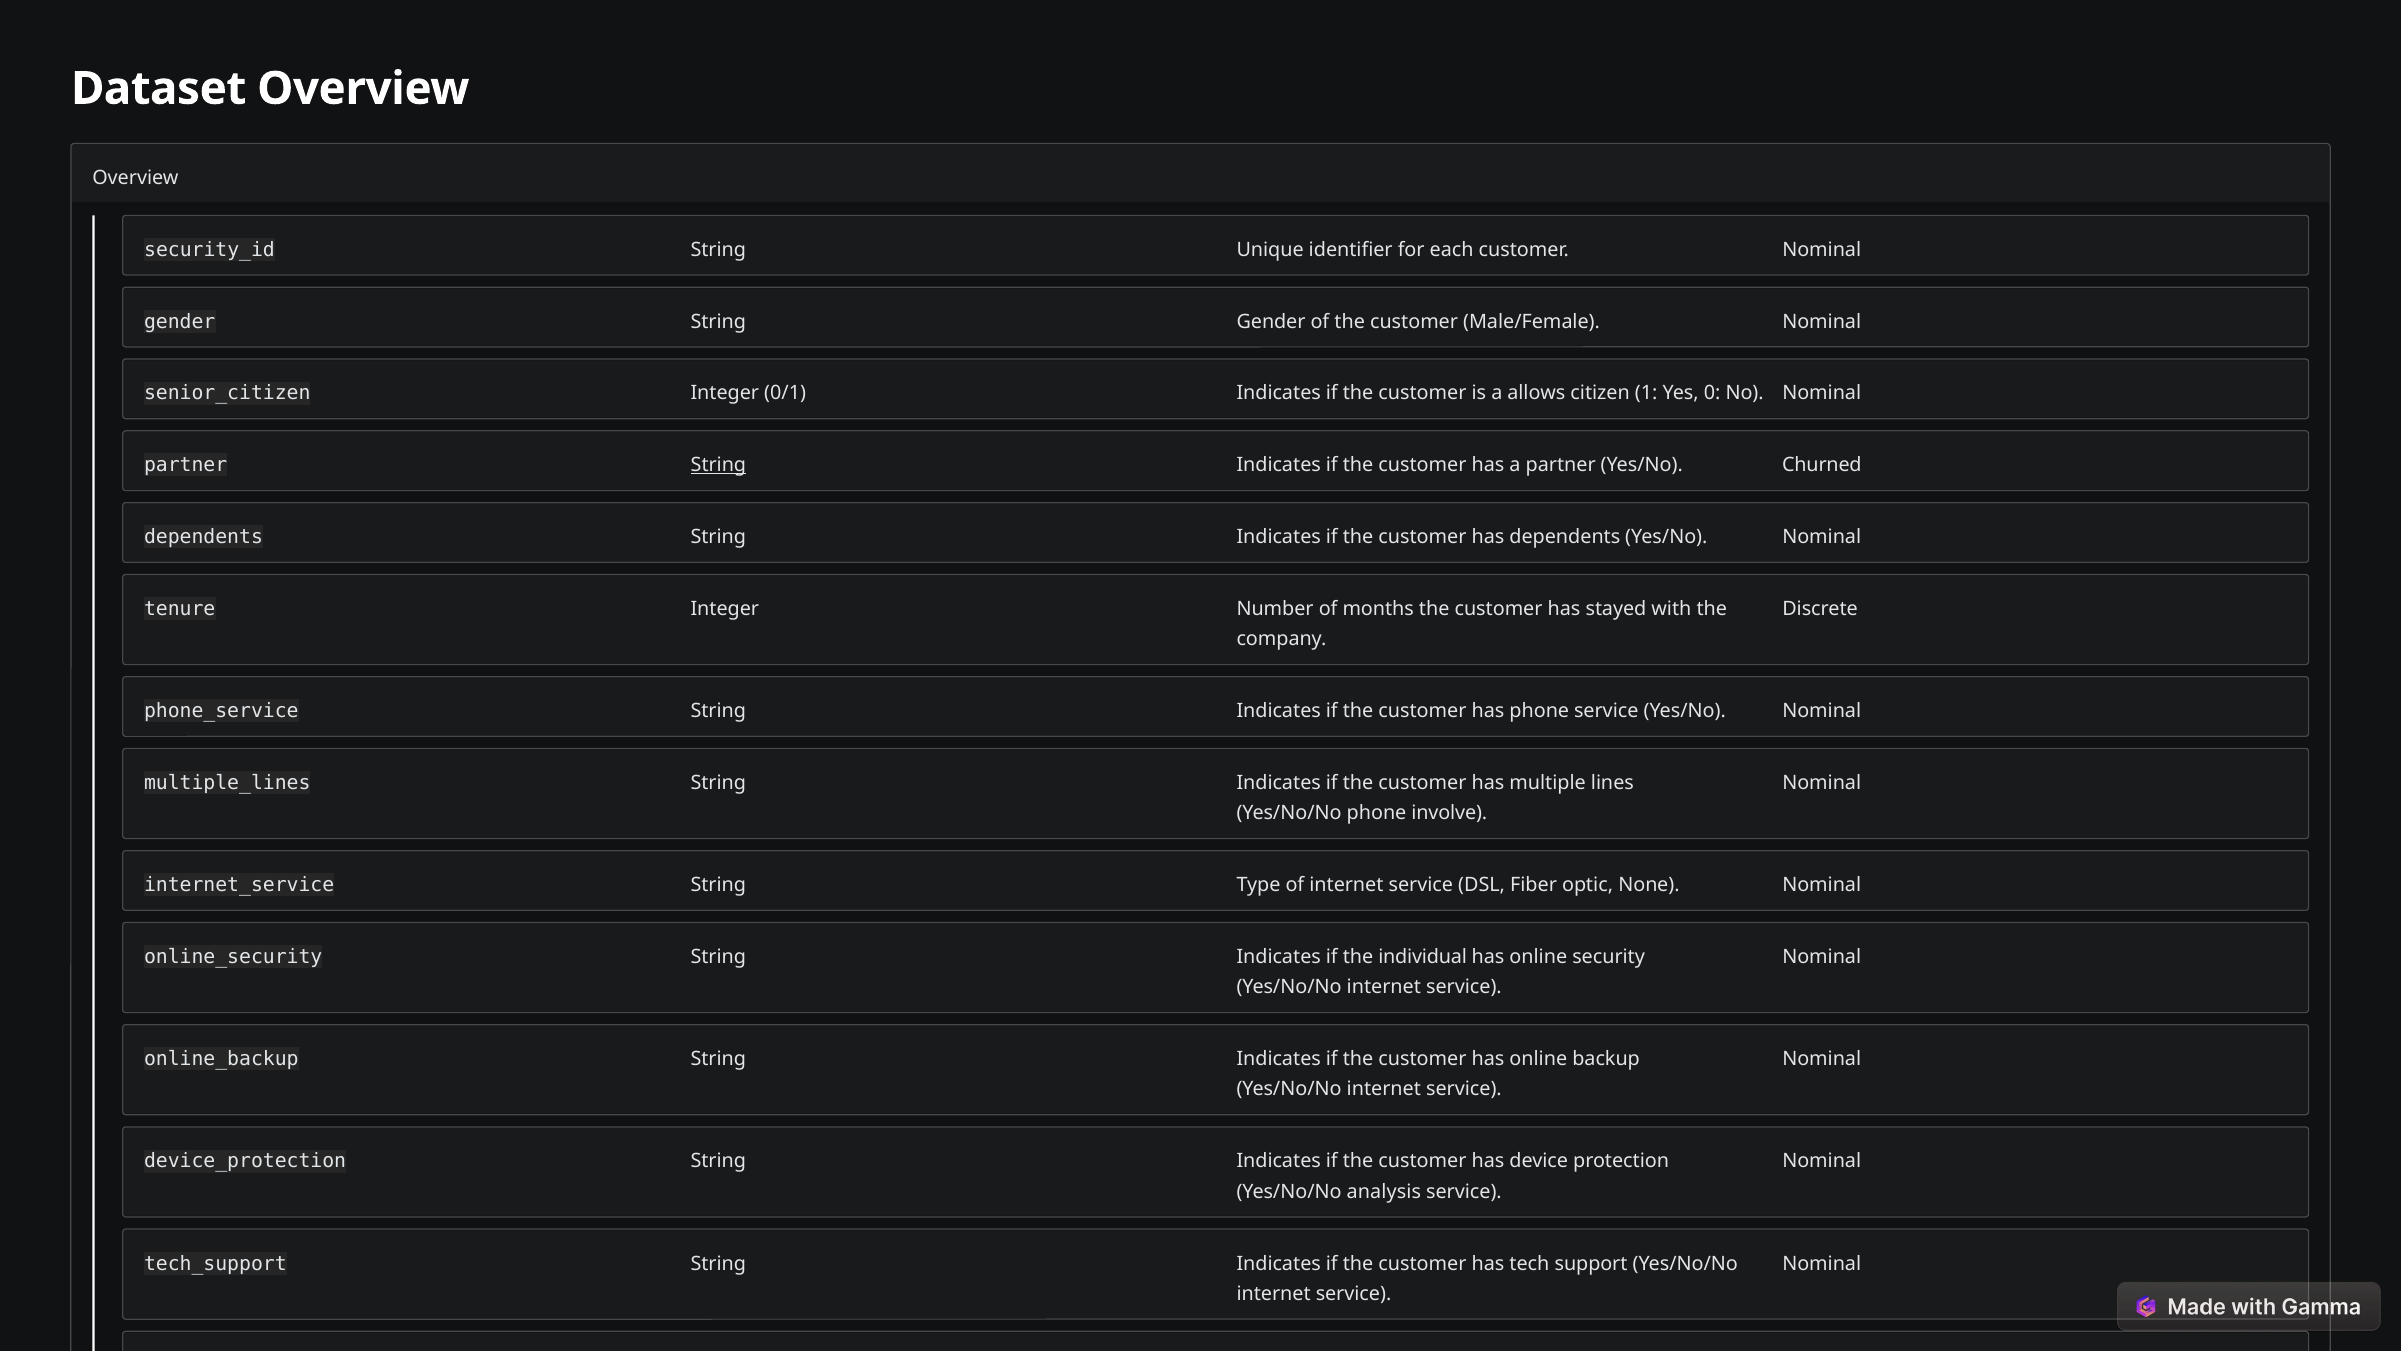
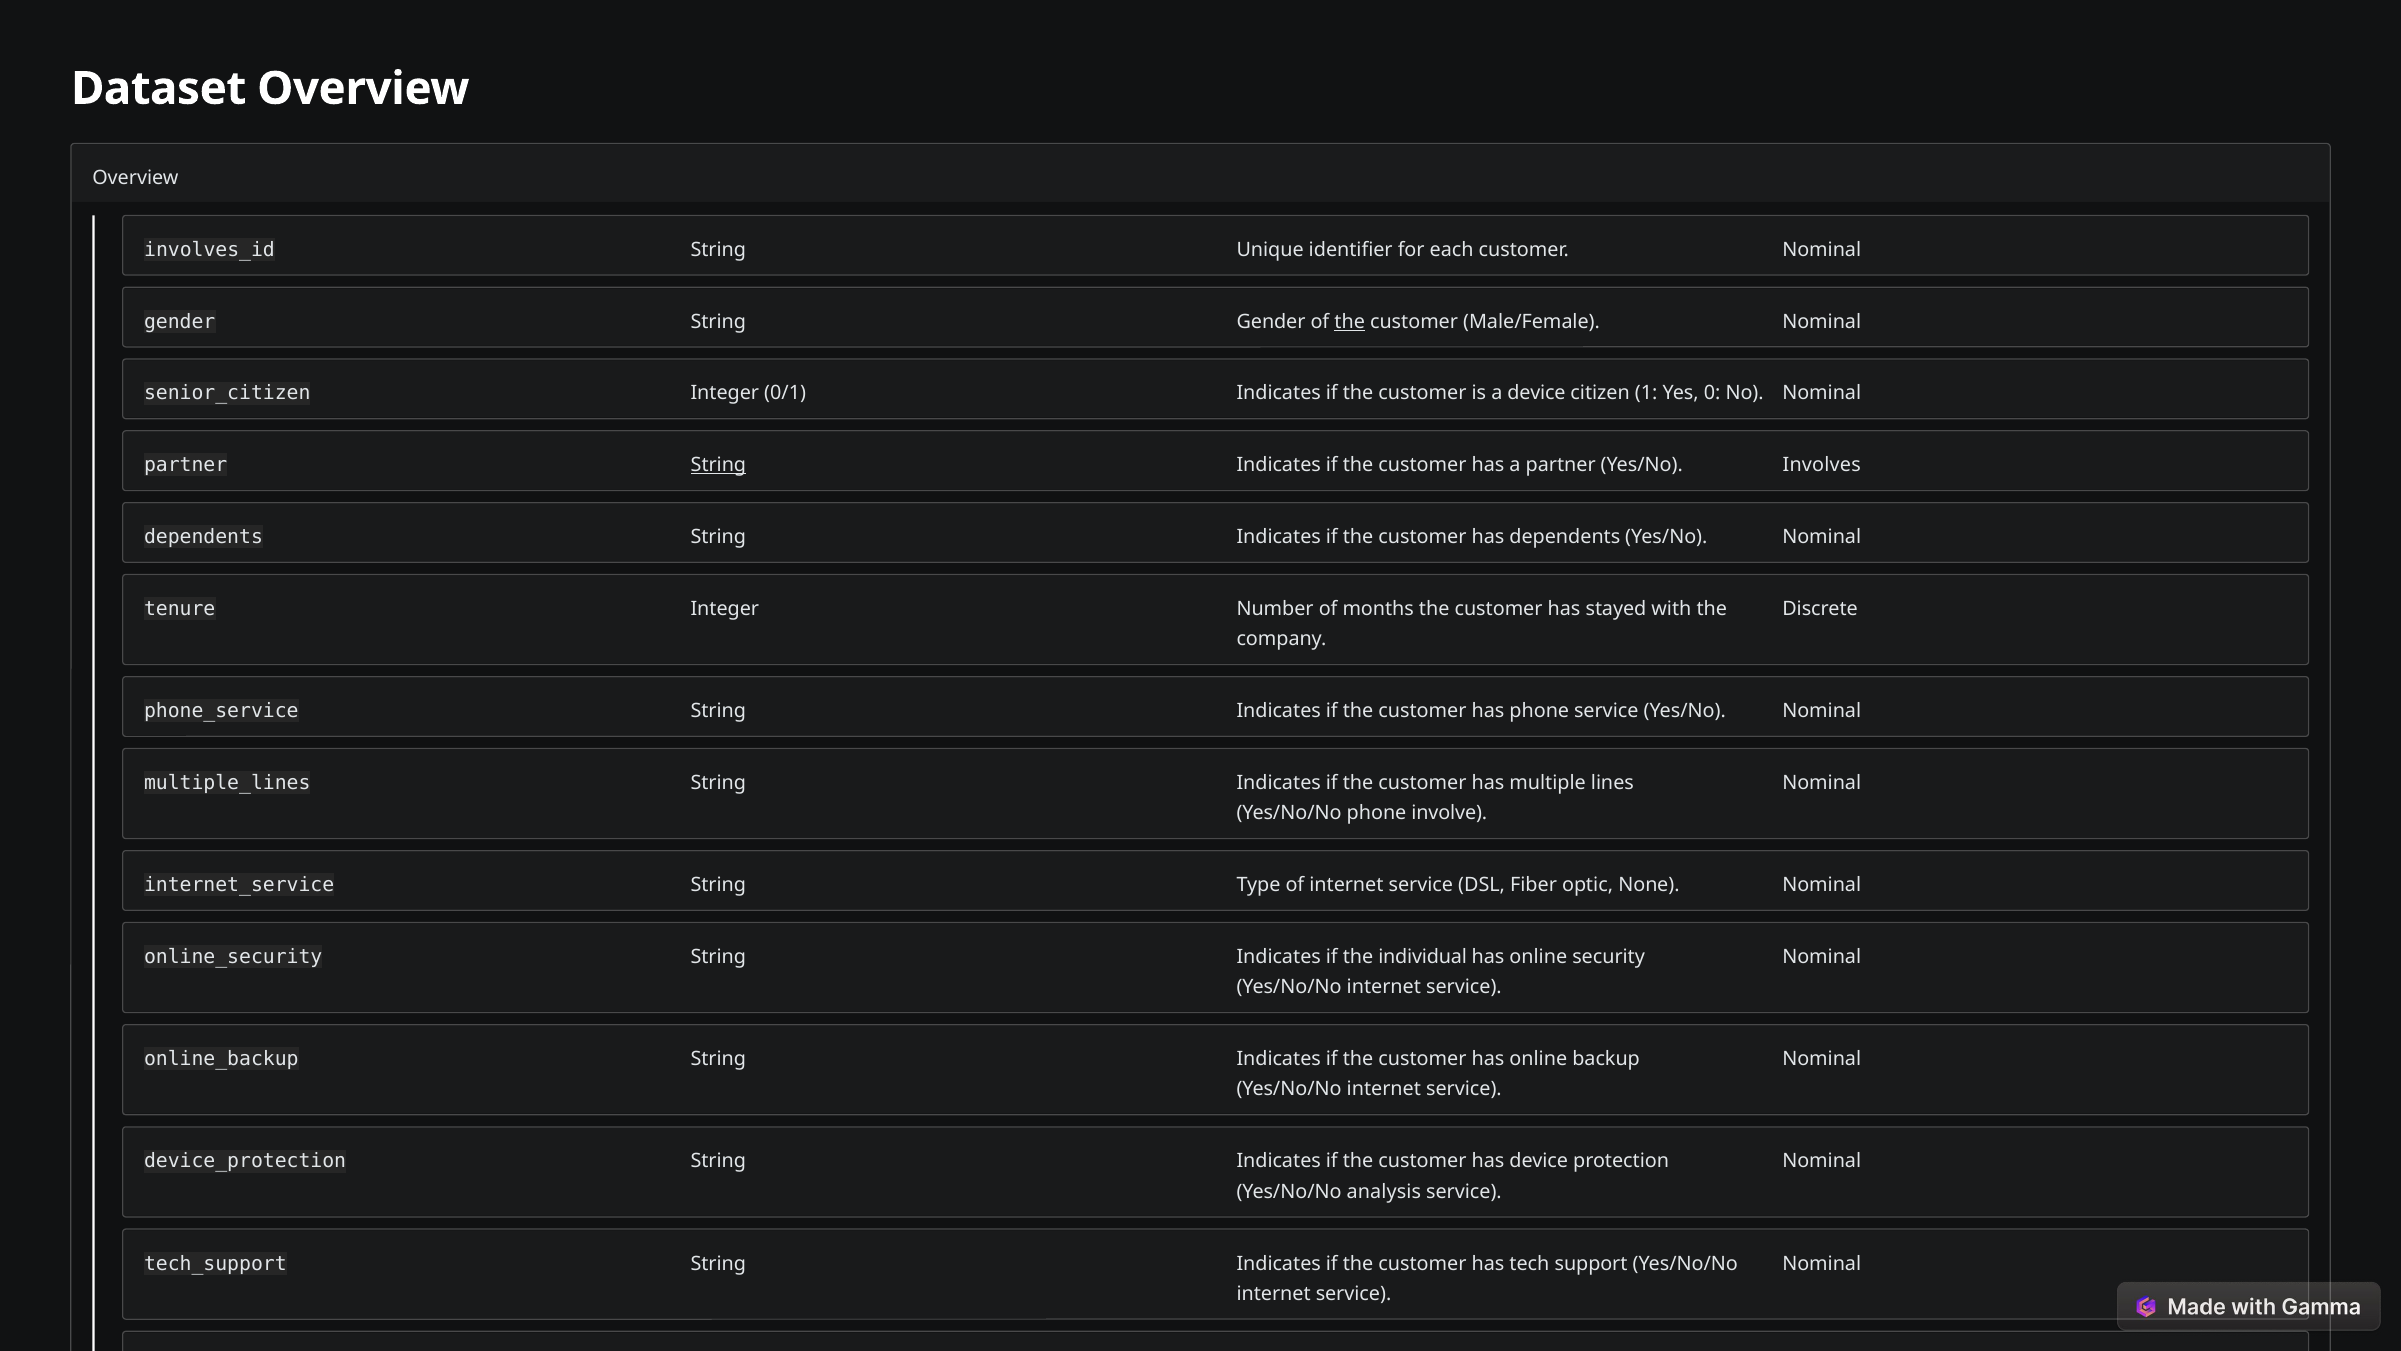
security_id: security_id -> involves_id (210, 250)
the underline: none -> present (1350, 321)
a allows: allows -> device (1536, 393)
Churned: Churned -> Involves (1822, 465)
